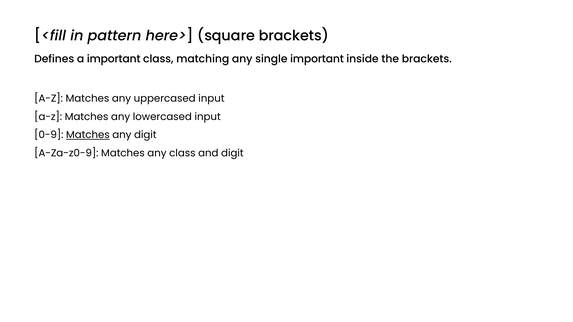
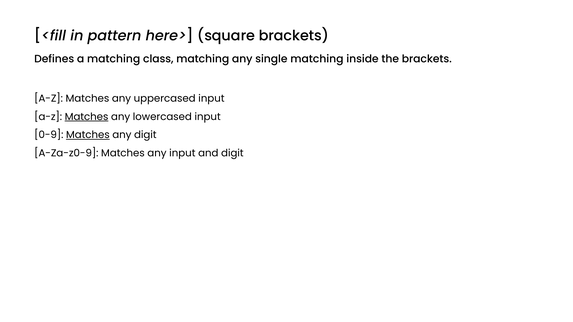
a important: important -> matching (114, 59)
single important: important -> matching (317, 59)
Matches underline: none -> present (87, 117)
any class: class -> input (182, 153)
